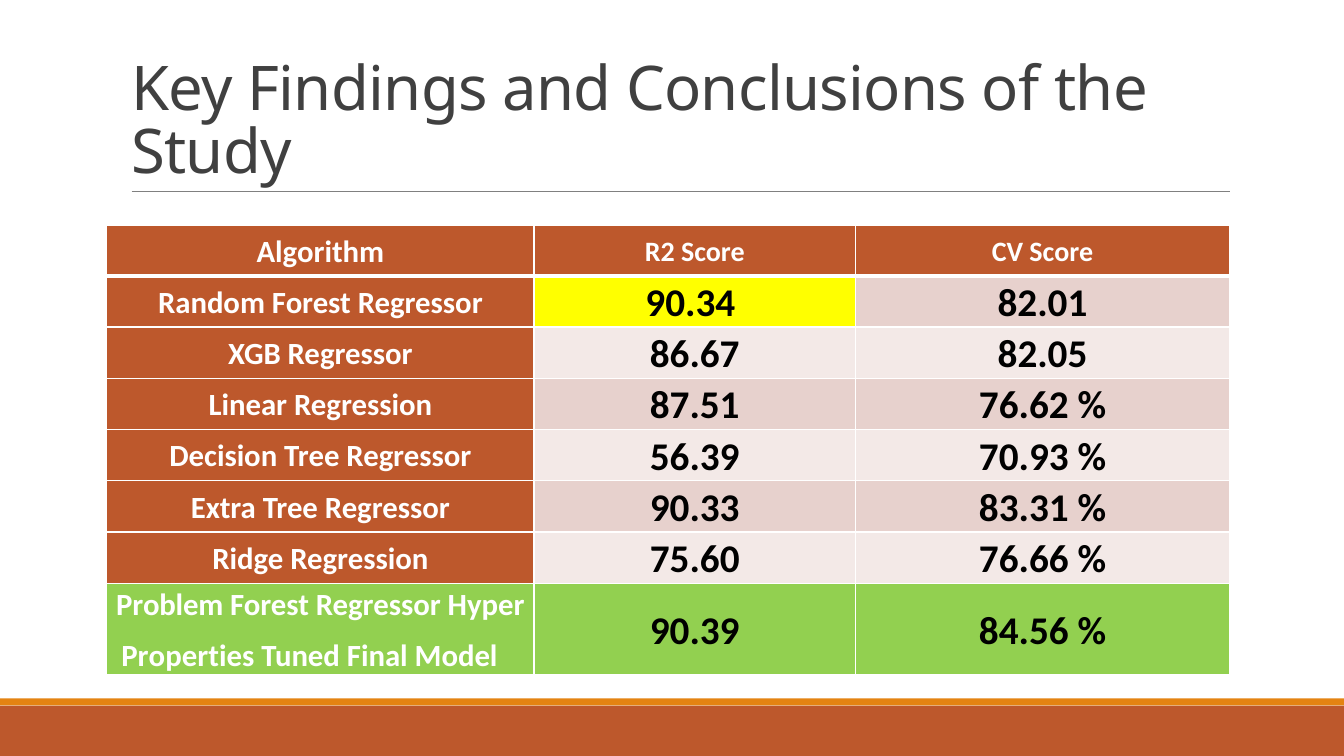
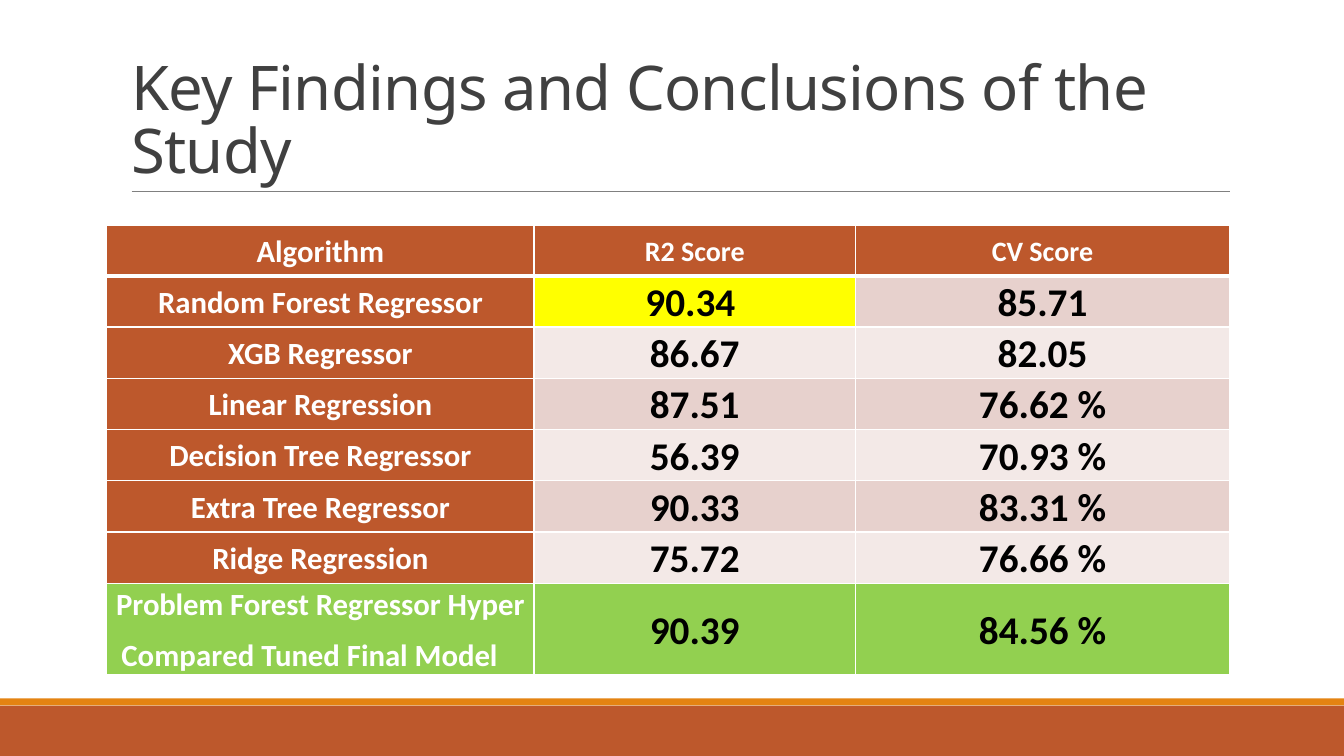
82.01: 82.01 -> 85.71 (1043, 303)
75.60: 75.60 -> 75.72 (695, 560)
Properties: Properties -> Compared (188, 656)
